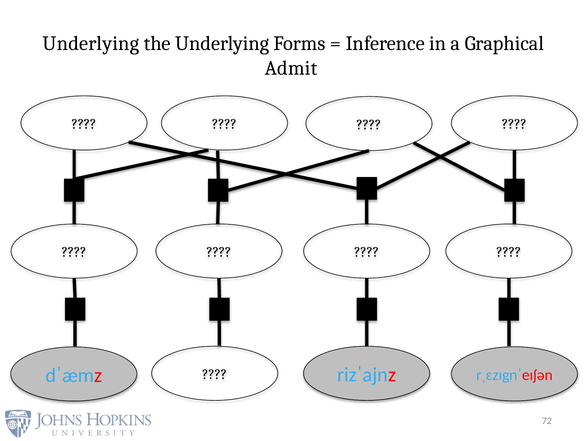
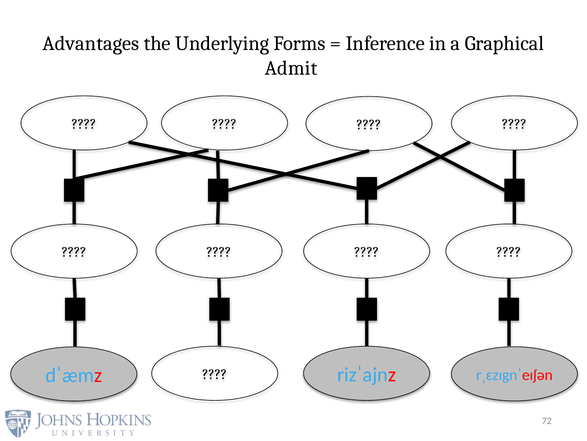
Underlying: Underlying -> Advantages (91, 44)
